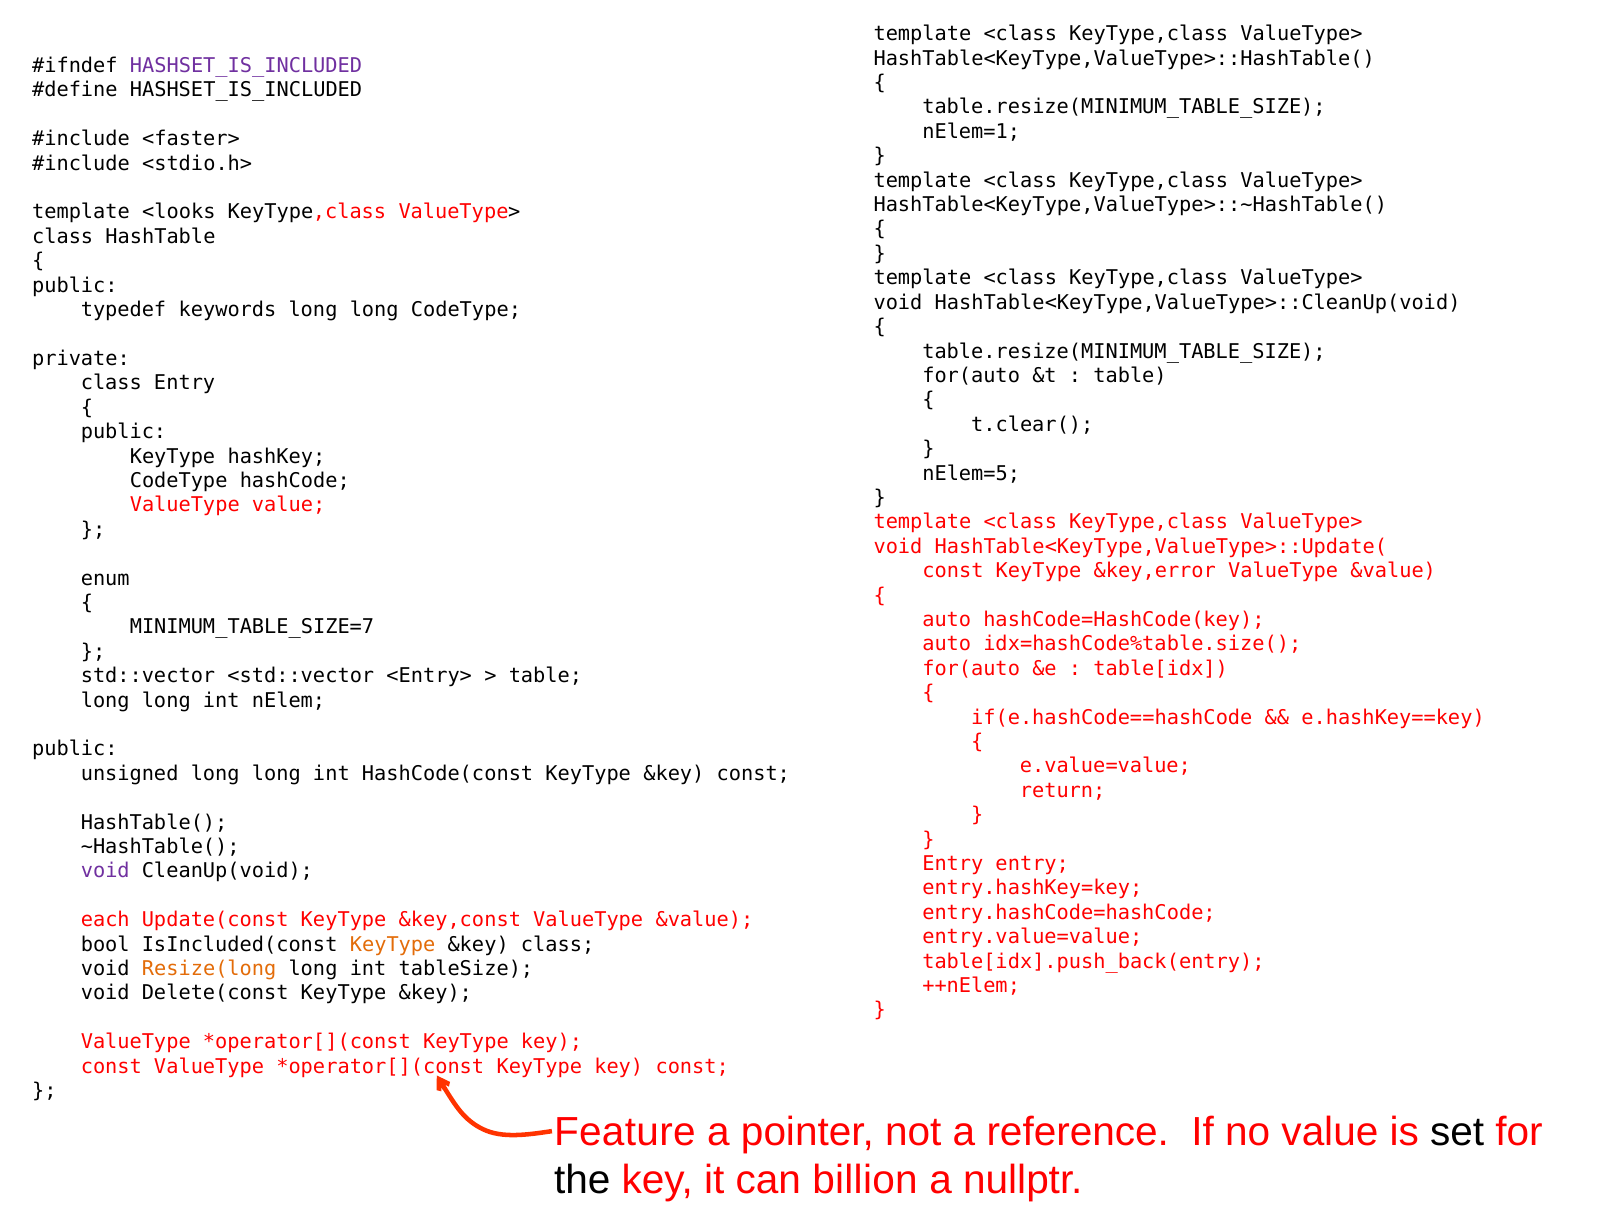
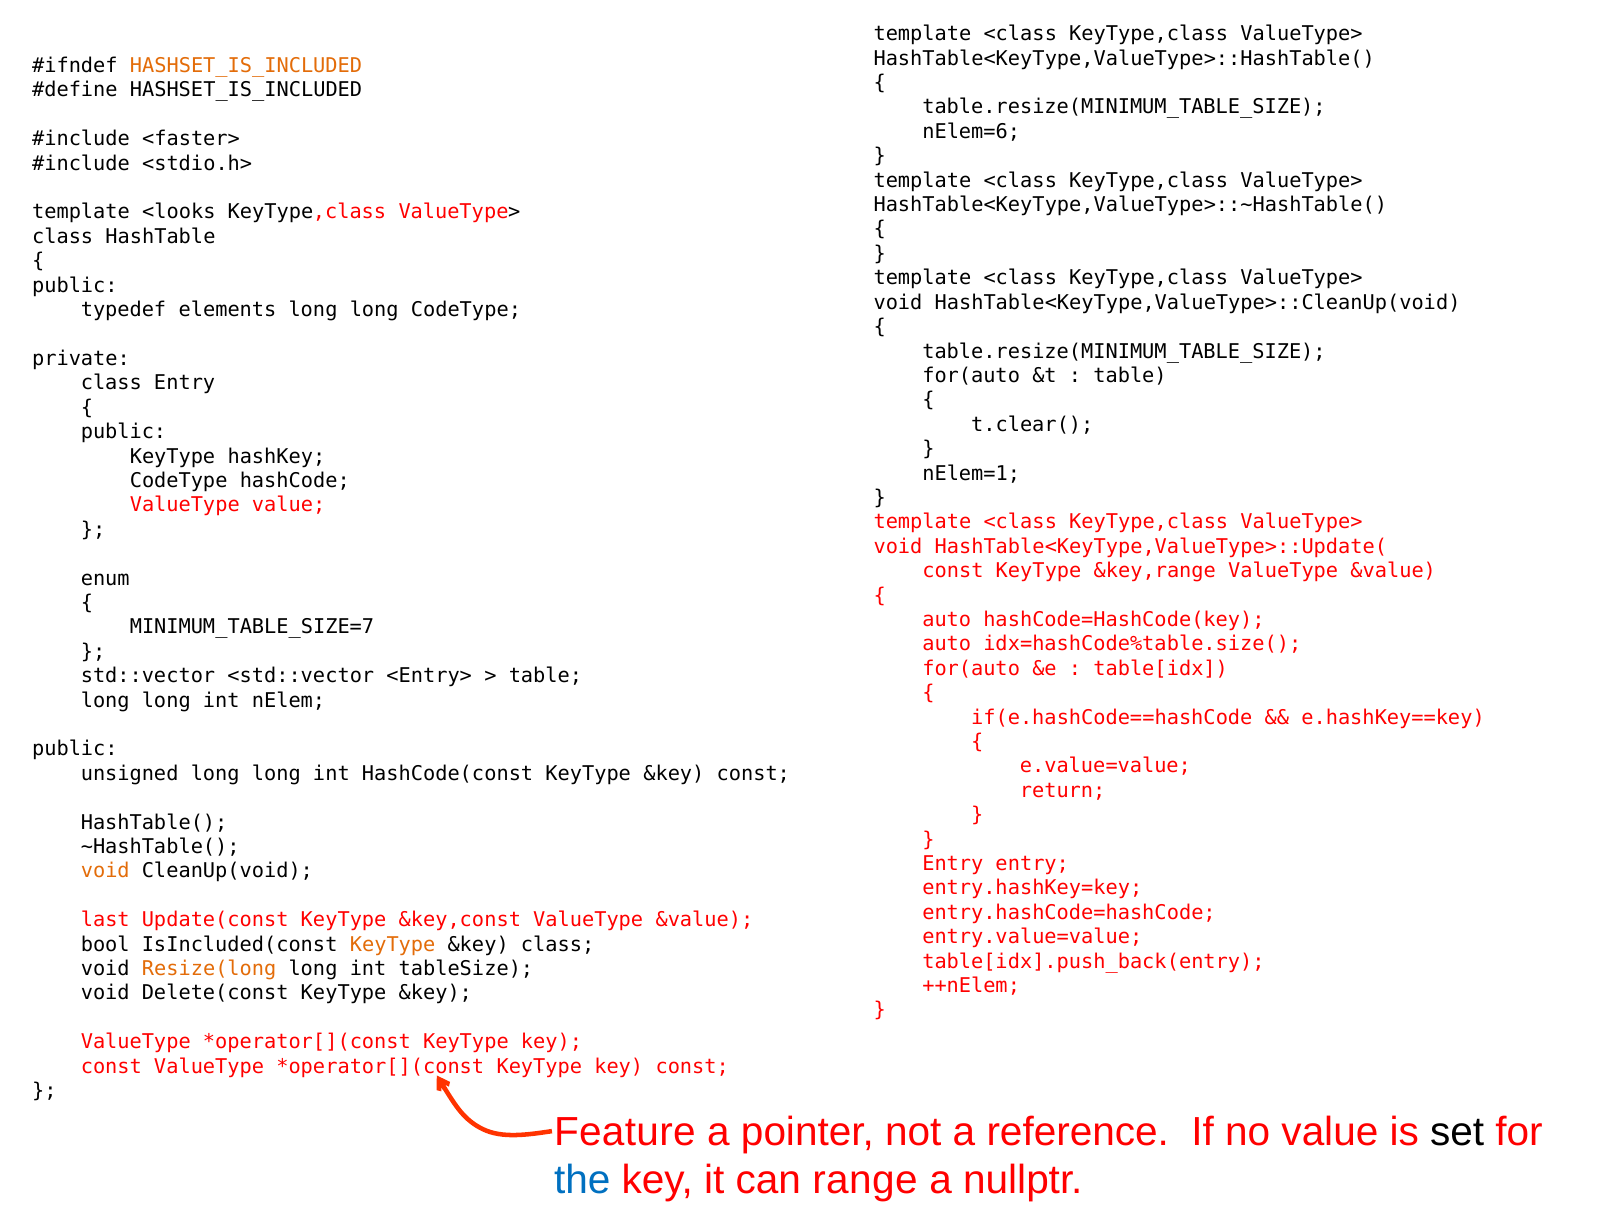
HASHSET_IS_INCLUDED colour: purple -> orange (246, 66)
nElem=1: nElem=1 -> nElem=6 (971, 132)
keywords: keywords -> elements (228, 310)
nElem=5: nElem=5 -> nElem=1 (971, 473)
&key,error: &key,error -> &key,range (1155, 571)
void colour: purple -> orange (105, 871)
each: each -> last (105, 920)
the colour: black -> blue (582, 1181)
billion: billion -> range (865, 1181)
